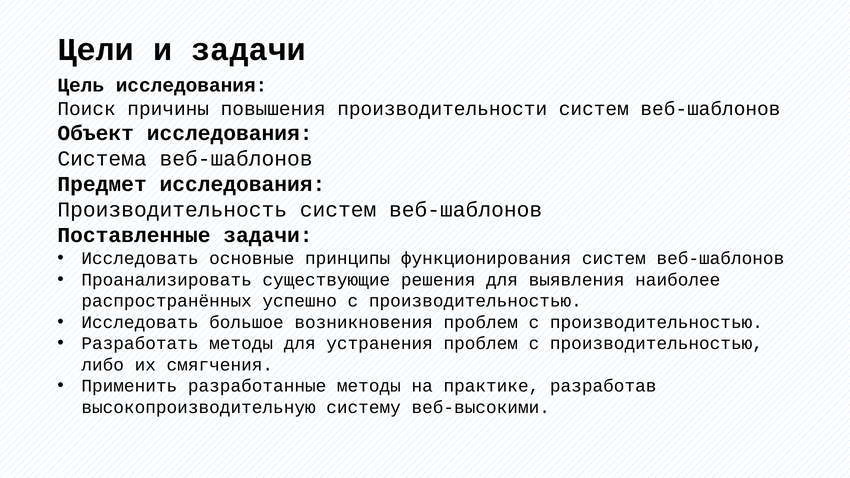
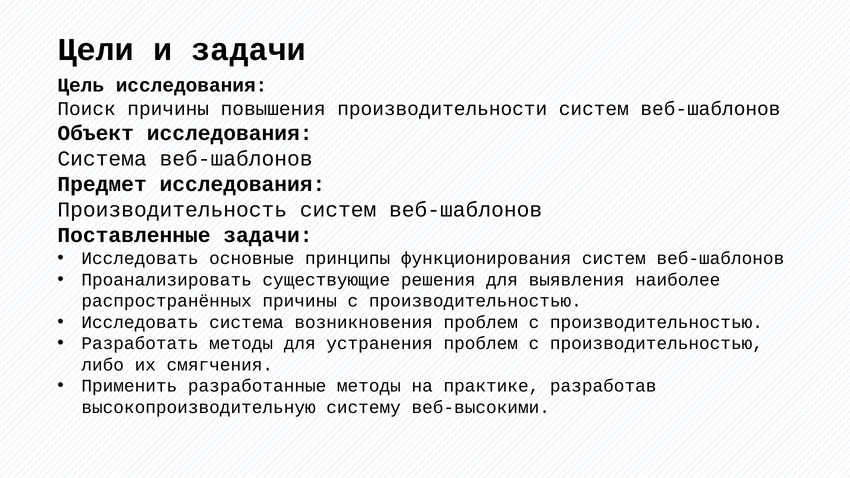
распространённых успешно: успешно -> причины (300, 301)
Исследовать большое: большое -> система (246, 322)
